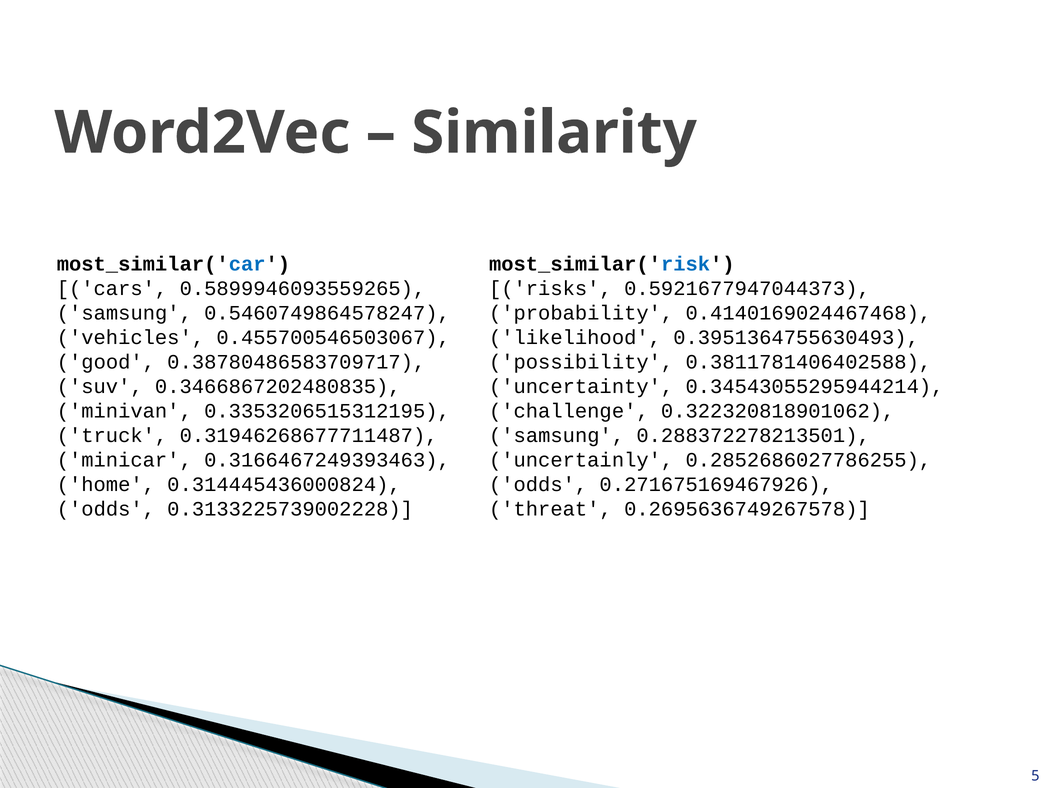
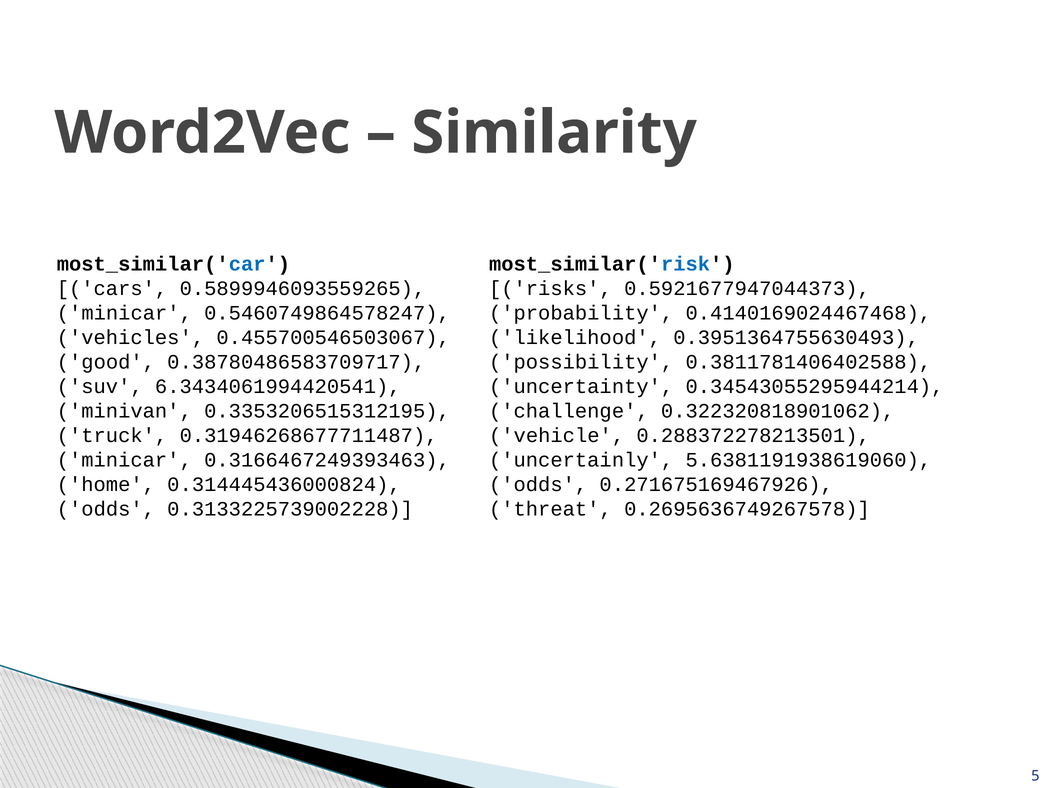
samsung: samsung -> minicar (124, 313)
0.3466867202480835: 0.3466867202480835 -> 6.3434061994420541 (278, 387)
samsung: samsung -> vehicle (557, 436)
0.2852686027786255: 0.2852686027786255 -> 5.6381191938619060 (808, 460)
